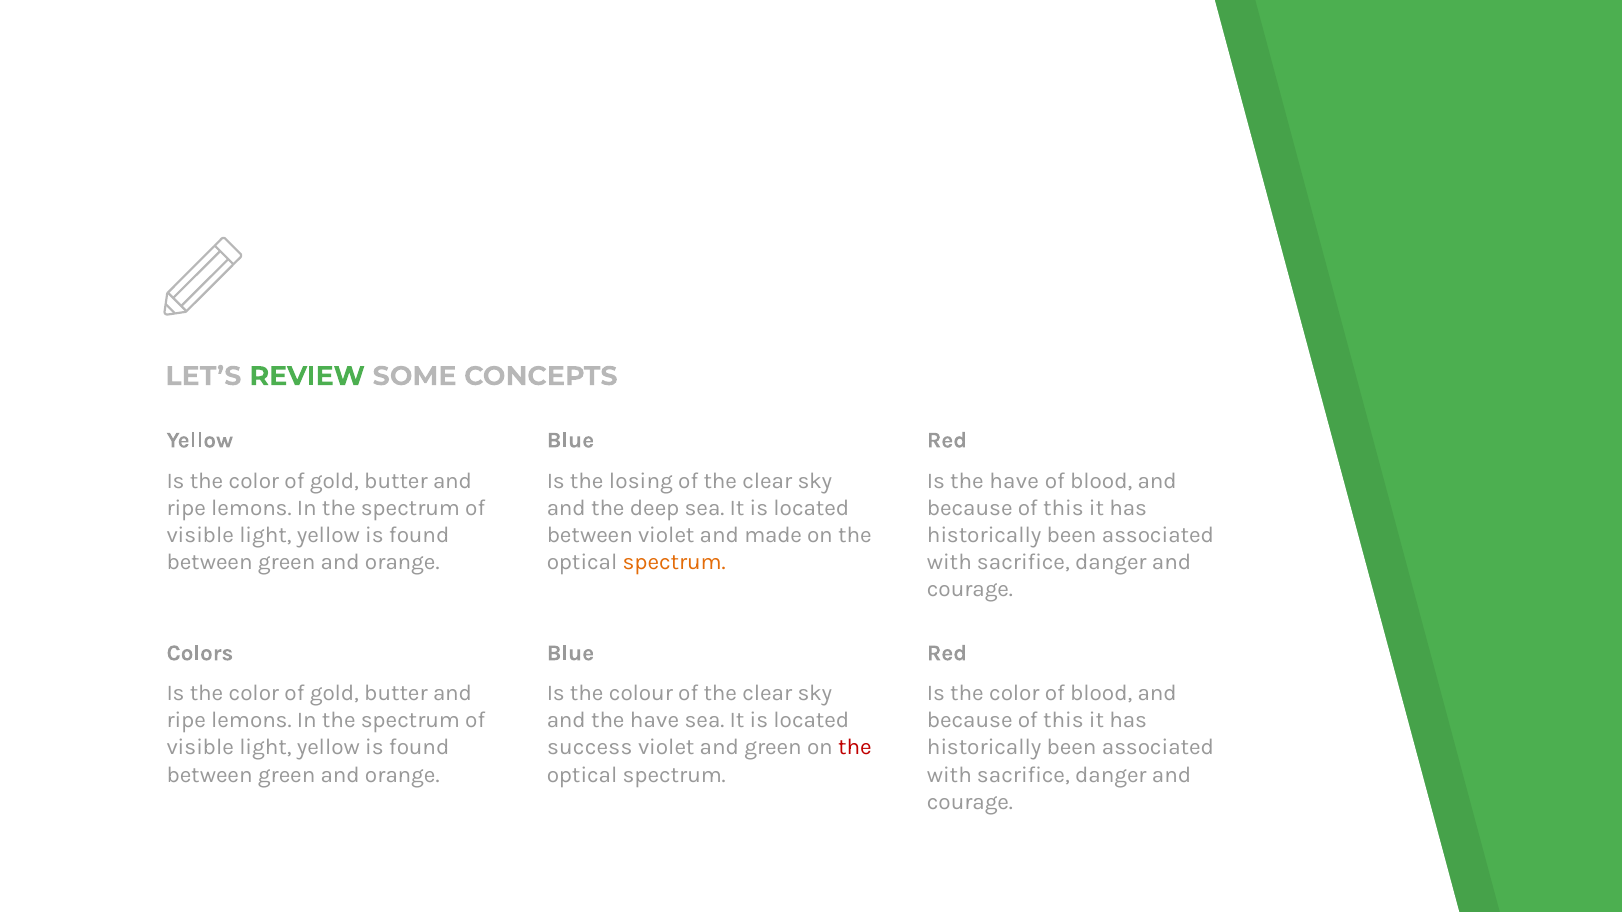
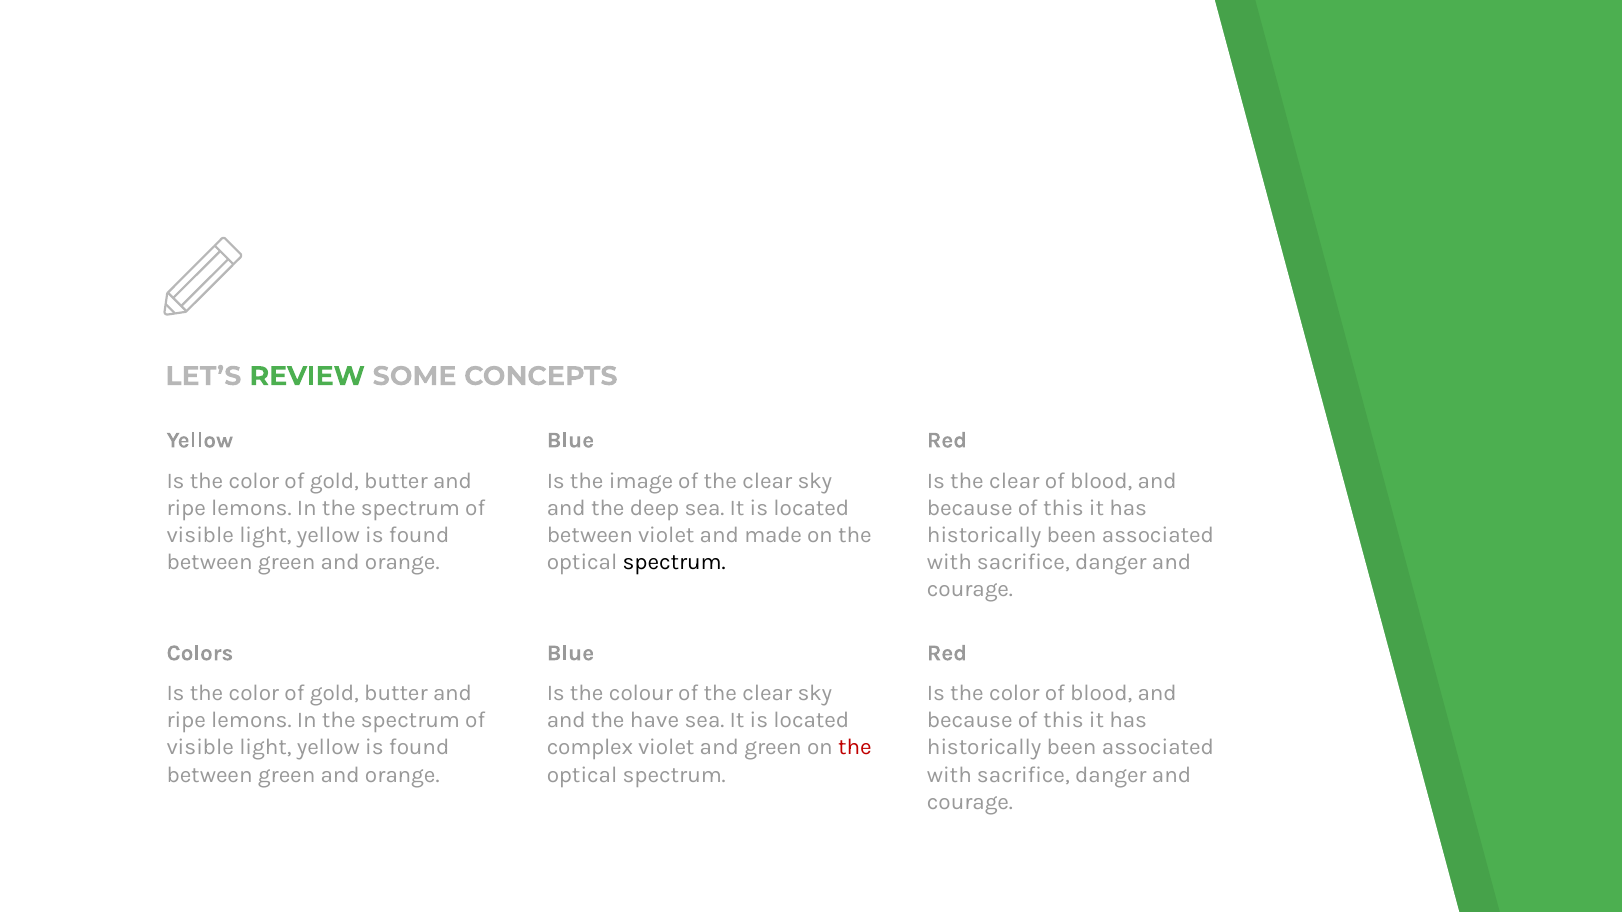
losing: losing -> image (641, 481)
Is the have: have -> clear (1014, 481)
spectrum colour: orange -> black (674, 562)
success: success -> complex (590, 748)
